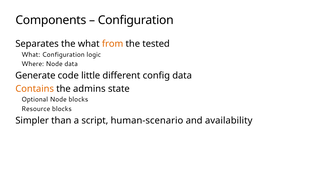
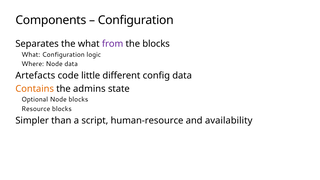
from colour: orange -> purple (113, 44)
the tested: tested -> blocks (156, 44)
Generate: Generate -> Artefacts (35, 76)
human-scenario: human-scenario -> human-resource (147, 120)
